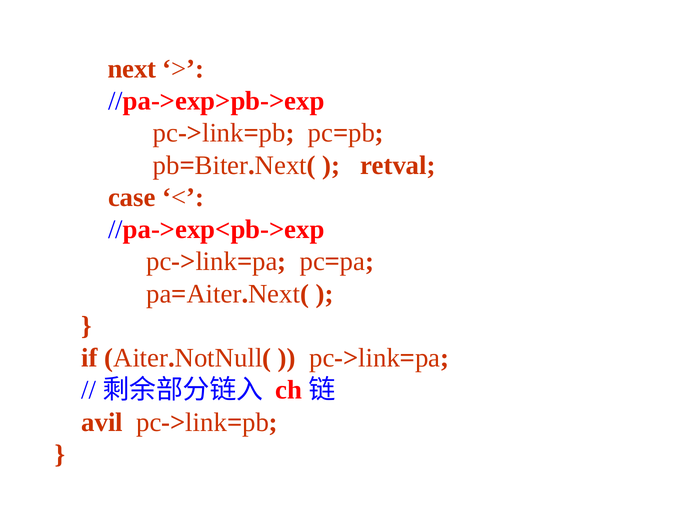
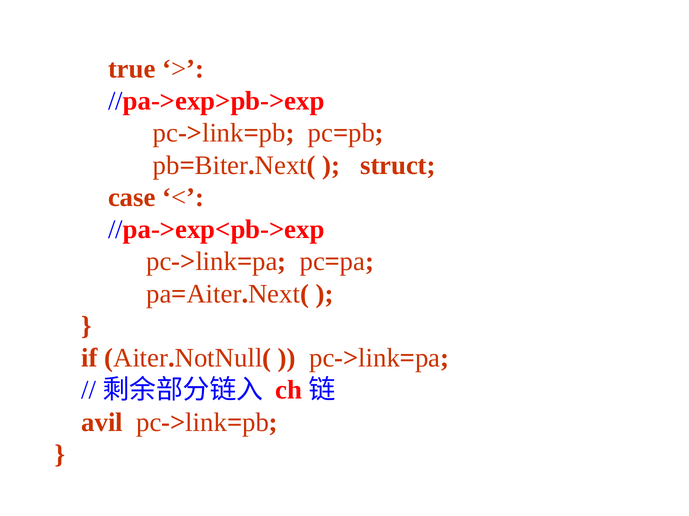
next: next -> true (132, 69)
retval: retval -> struct (398, 165)
